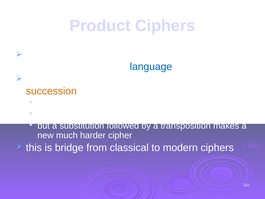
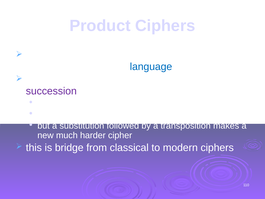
succession colour: orange -> purple (51, 91)
